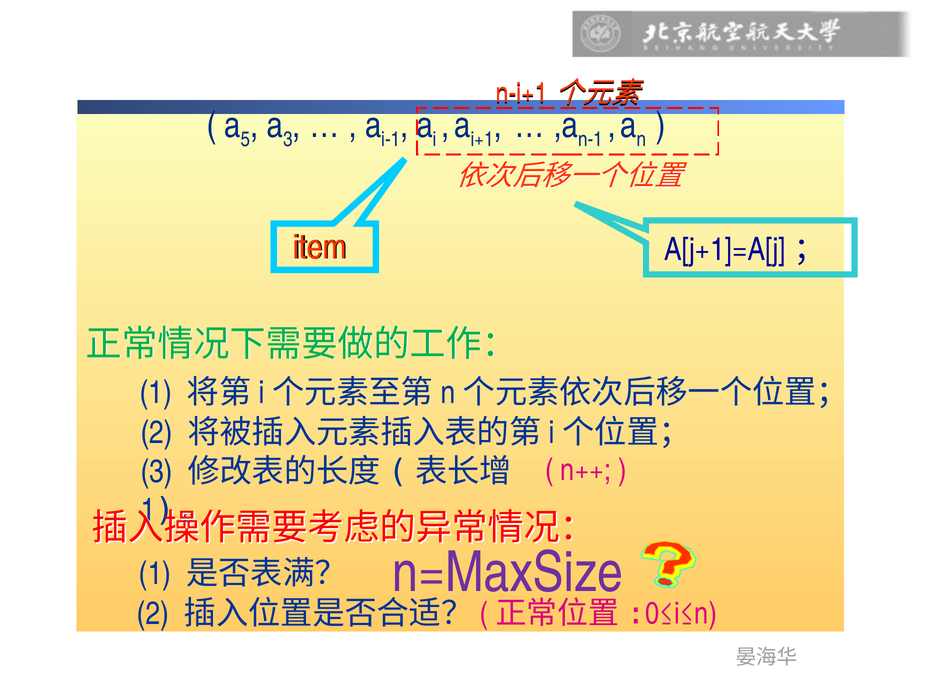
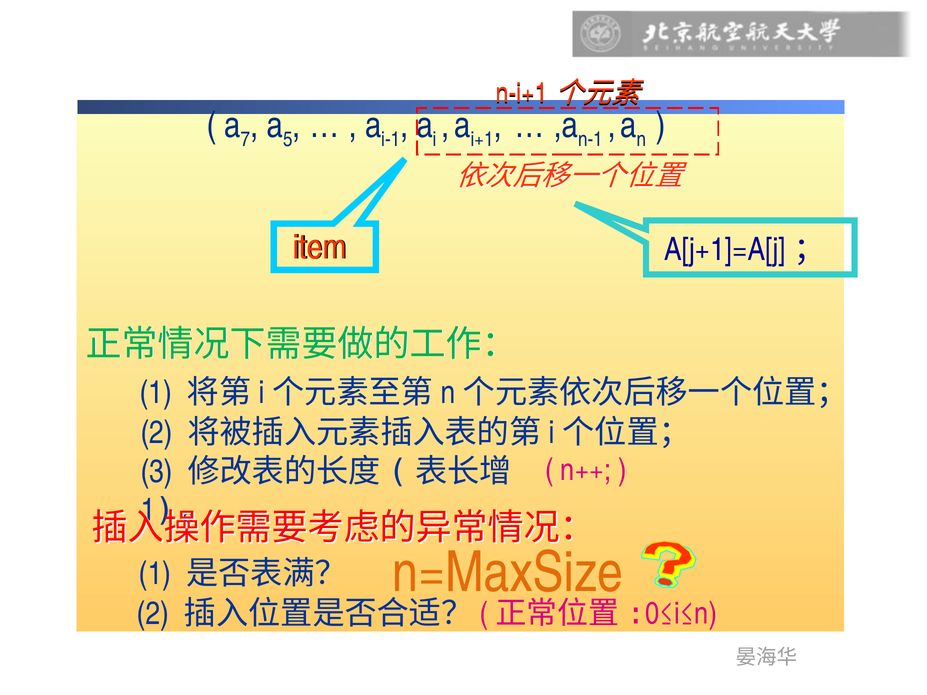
5: 5 -> 7 (246, 139)
3: 3 -> 5 (288, 139)
n=MaxSize colour: purple -> orange (508, 573)
